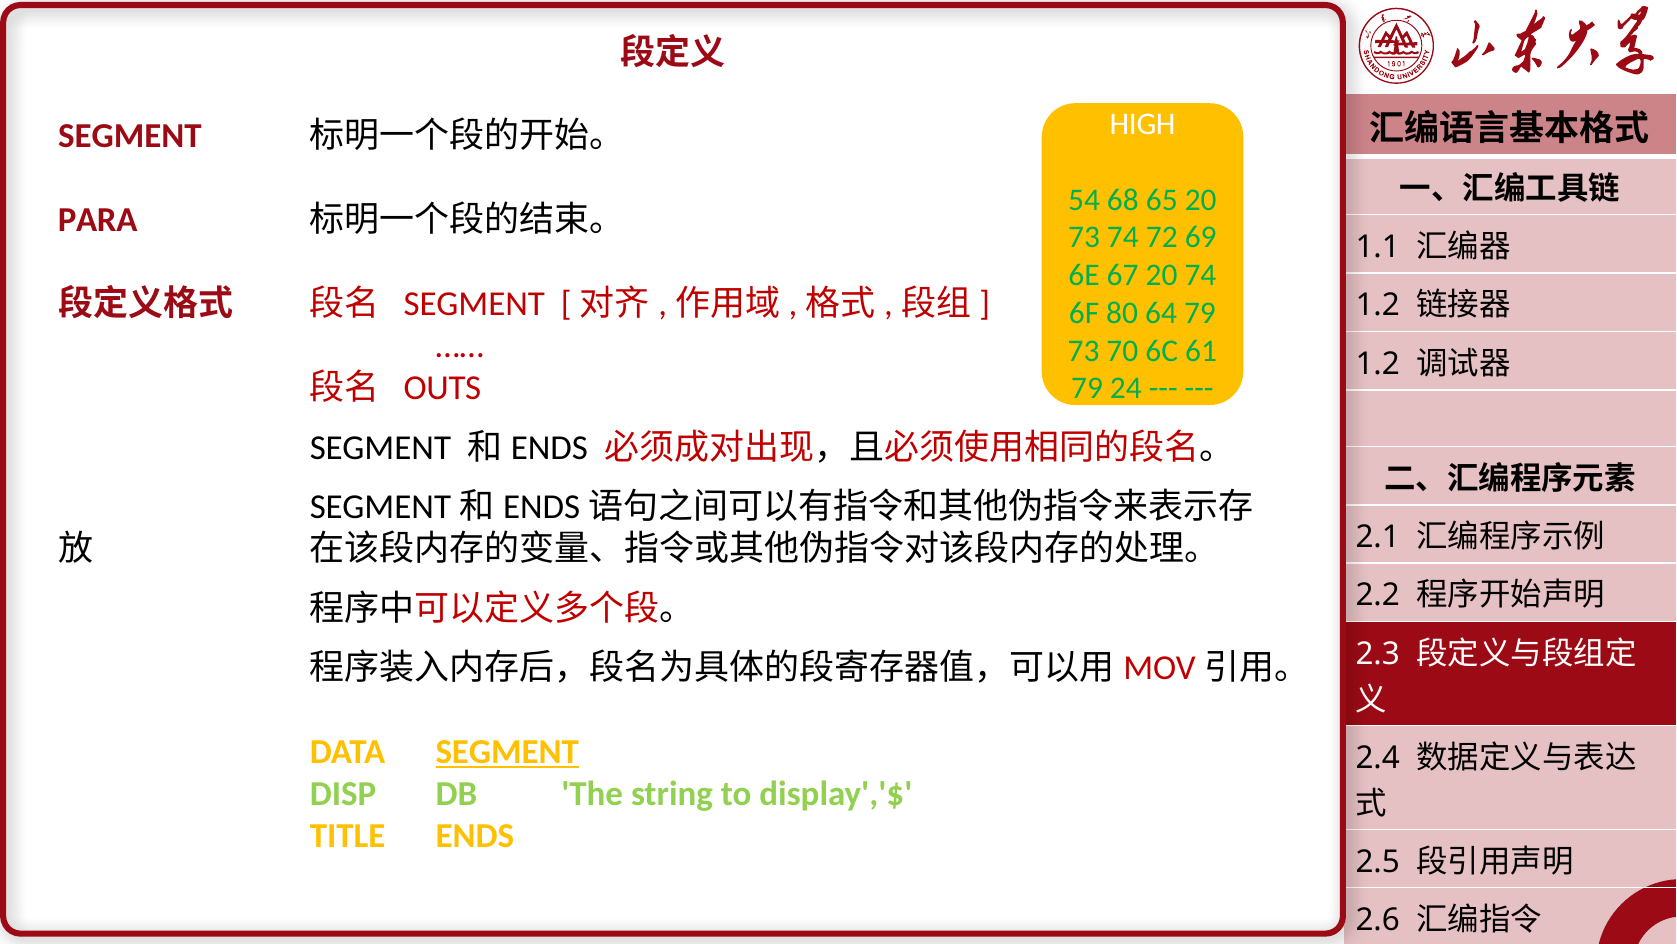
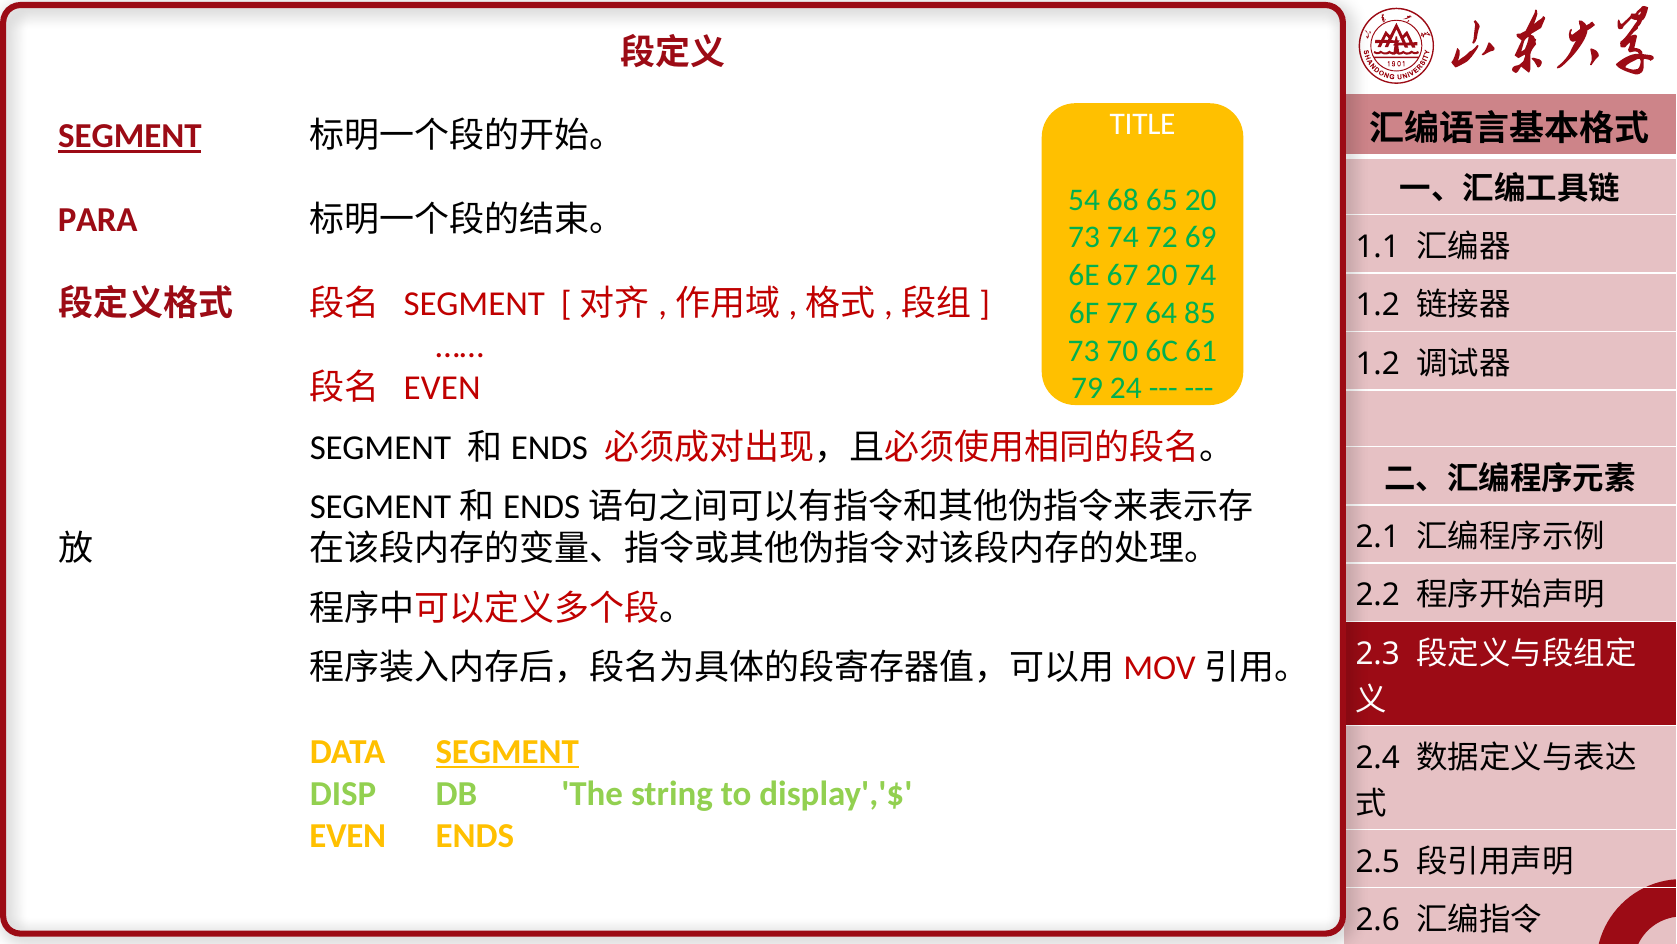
HIGH: HIGH -> TITLE (1143, 124)
SEGMENT underline: none -> present (130, 136)
80: 80 -> 77 (1122, 313)
64 79: 79 -> 85 (1200, 313)
OUTS: OUTS -> EVEN (442, 388)
TITLE: TITLE -> EVEN (348, 835)
